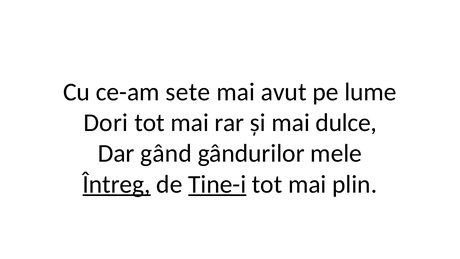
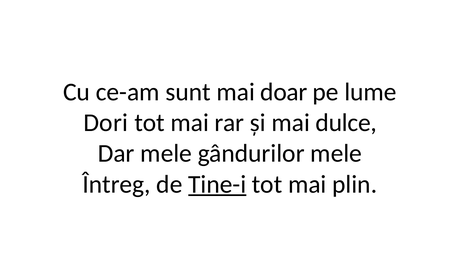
sete: sete -> sunt (188, 92)
avut: avut -> doar (284, 92)
Dar gând: gând -> mele (166, 153)
Întreg underline: present -> none (117, 184)
